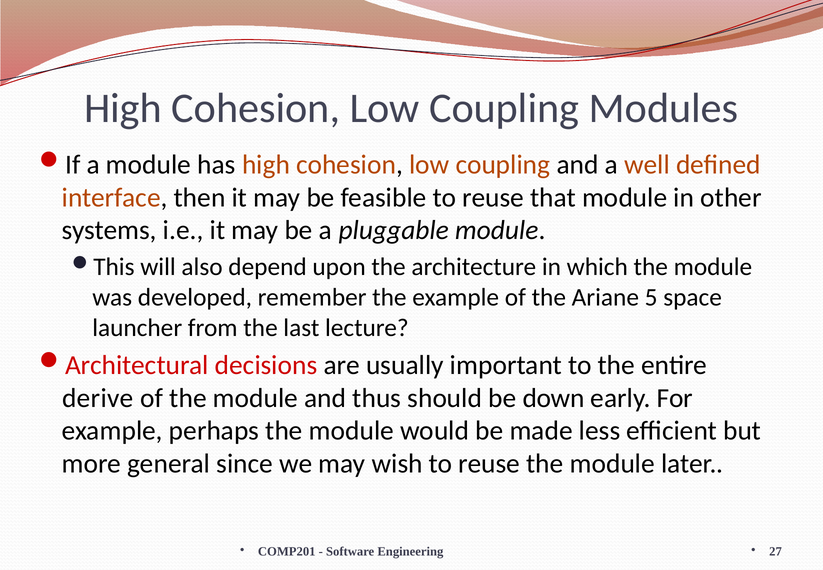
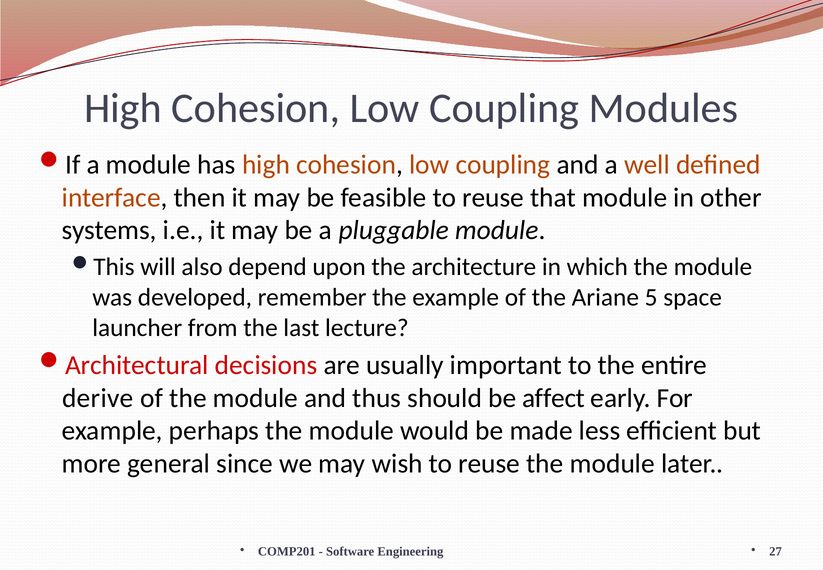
down: down -> affect (554, 398)
